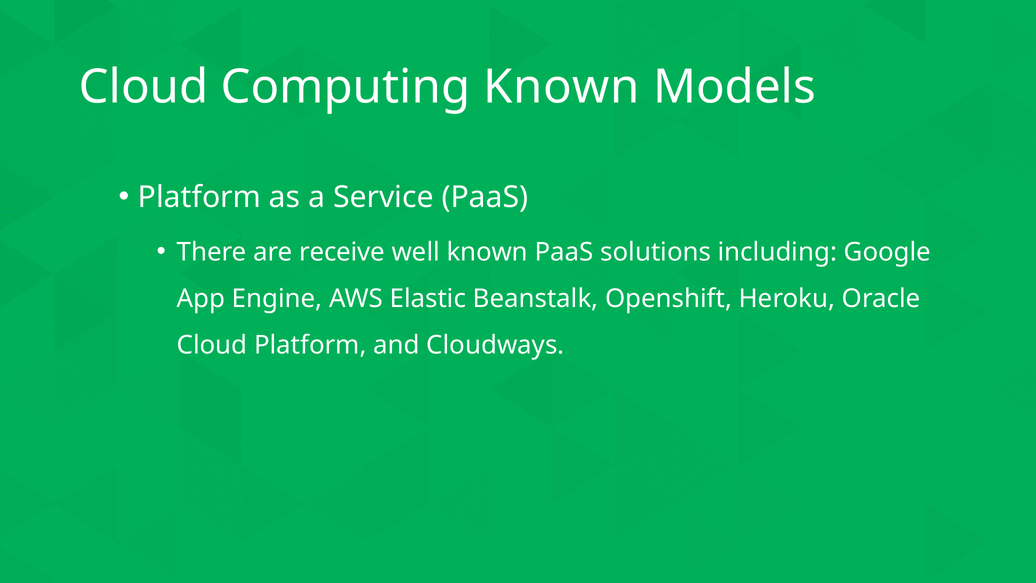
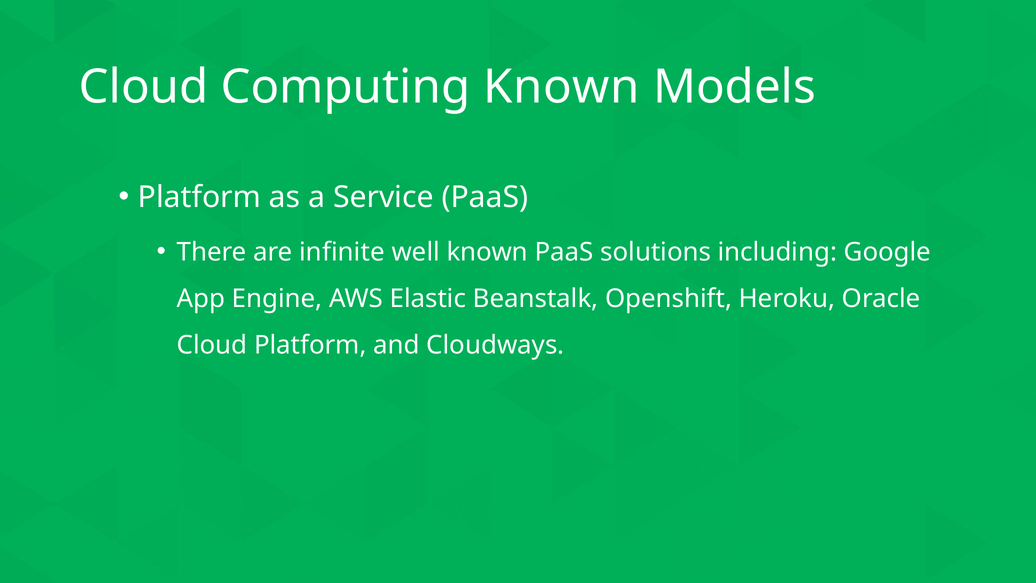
receive: receive -> infinite (342, 252)
